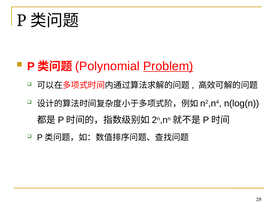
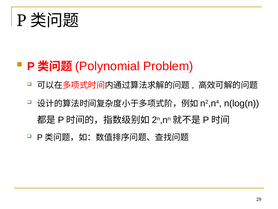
Problem underline: present -> none (168, 66)
